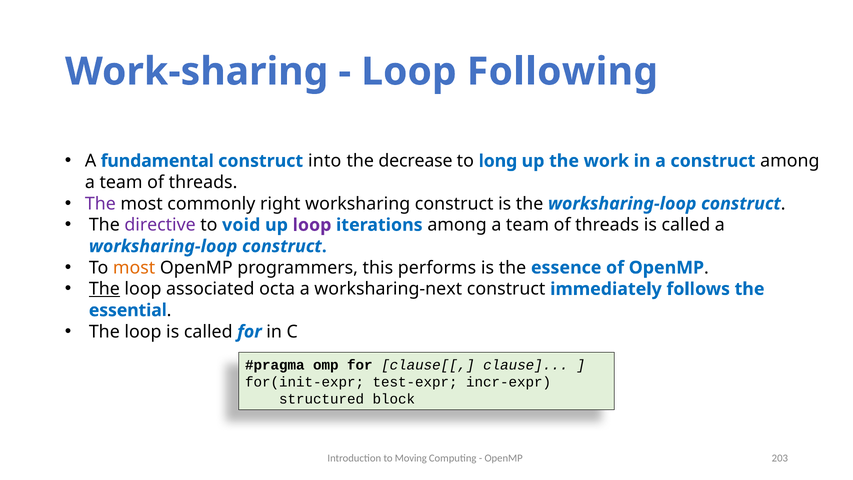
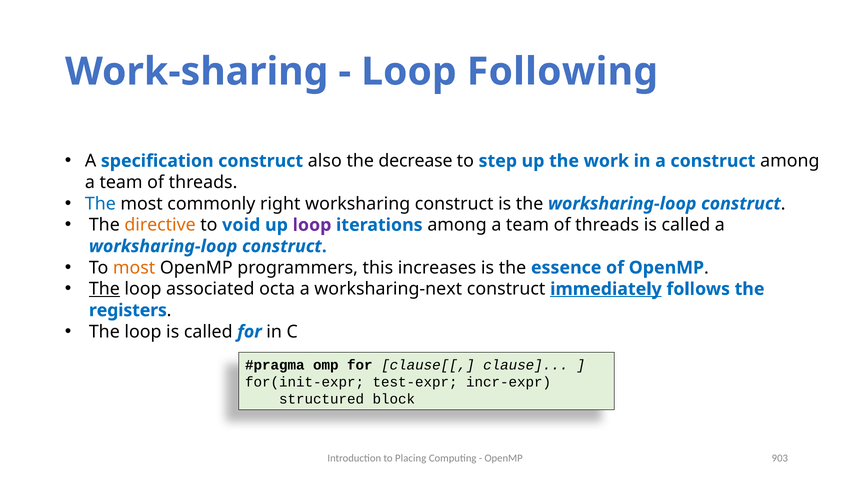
fundamental: fundamental -> specification (157, 161)
into: into -> also (325, 161)
long: long -> step (498, 161)
The colour: purple -> blue (100, 204)
directive colour: purple -> orange (160, 225)
performs: performs -> increases (437, 268)
immediately underline: none -> present (606, 289)
essential: essential -> registers (128, 310)
Moving: Moving -> Placing (411, 458)
203: 203 -> 903 (780, 458)
